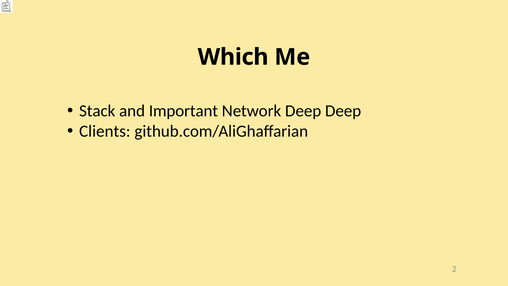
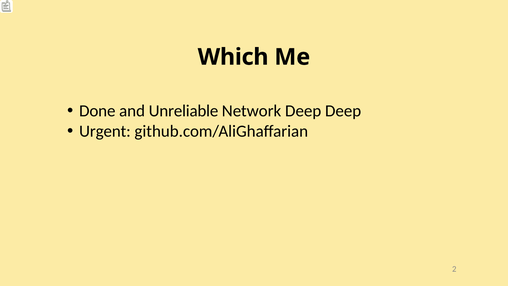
Stack: Stack -> Done (97, 111)
Important: Important -> Unreliable (183, 111)
Clients: Clients -> Urgent (105, 131)
